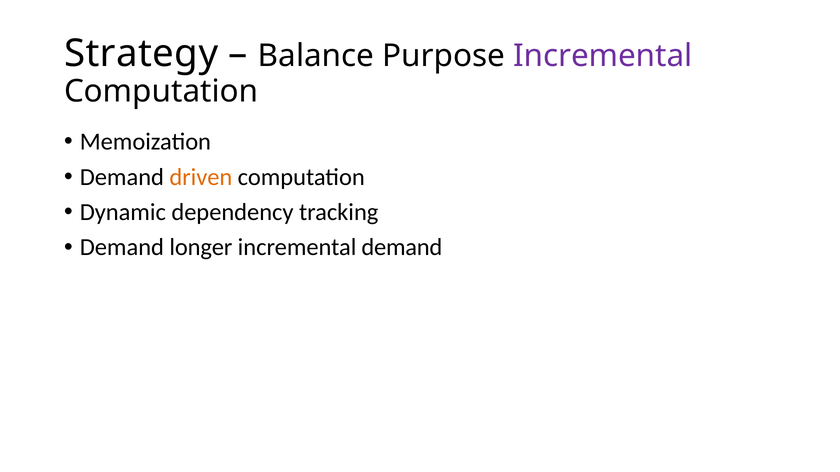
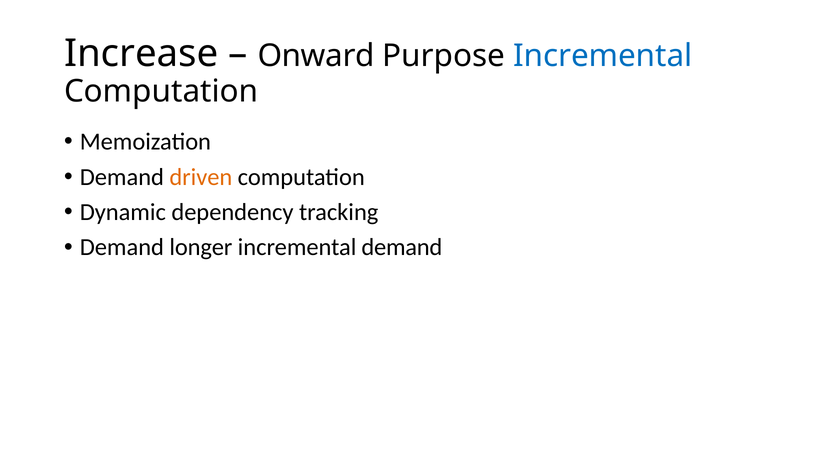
Strategy: Strategy -> Increase (141, 54)
Balance: Balance -> Onward (316, 56)
Incremental colour: purple -> blue (603, 56)
